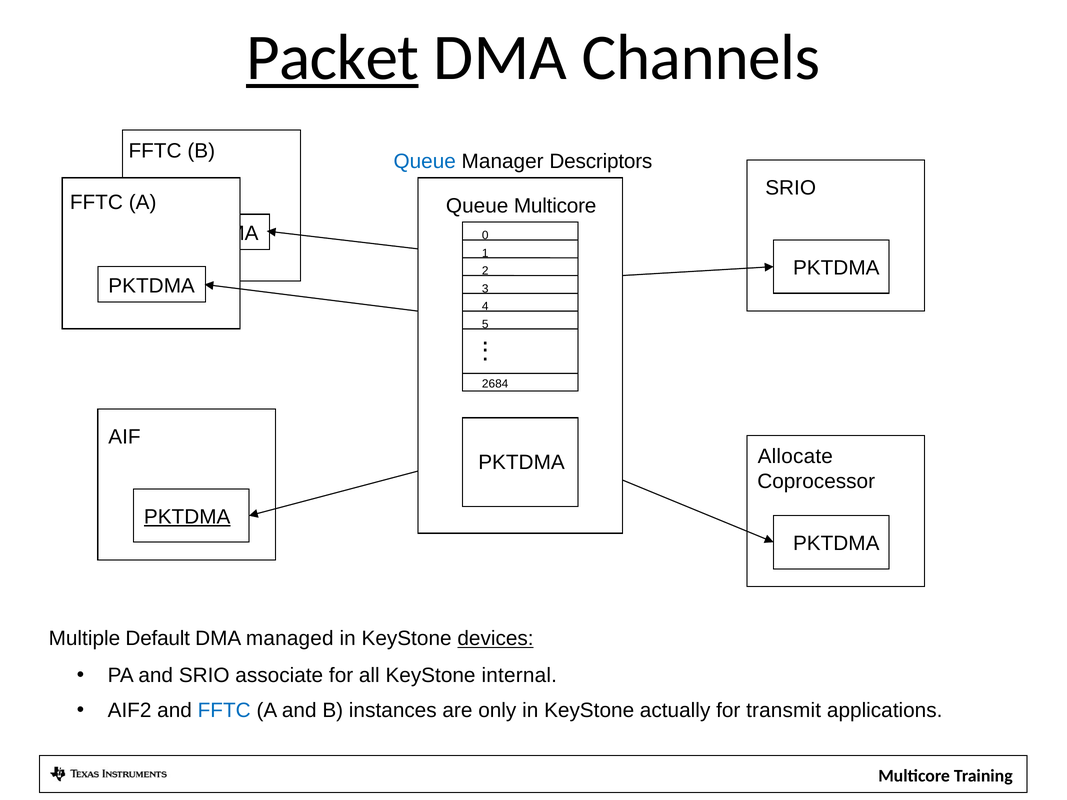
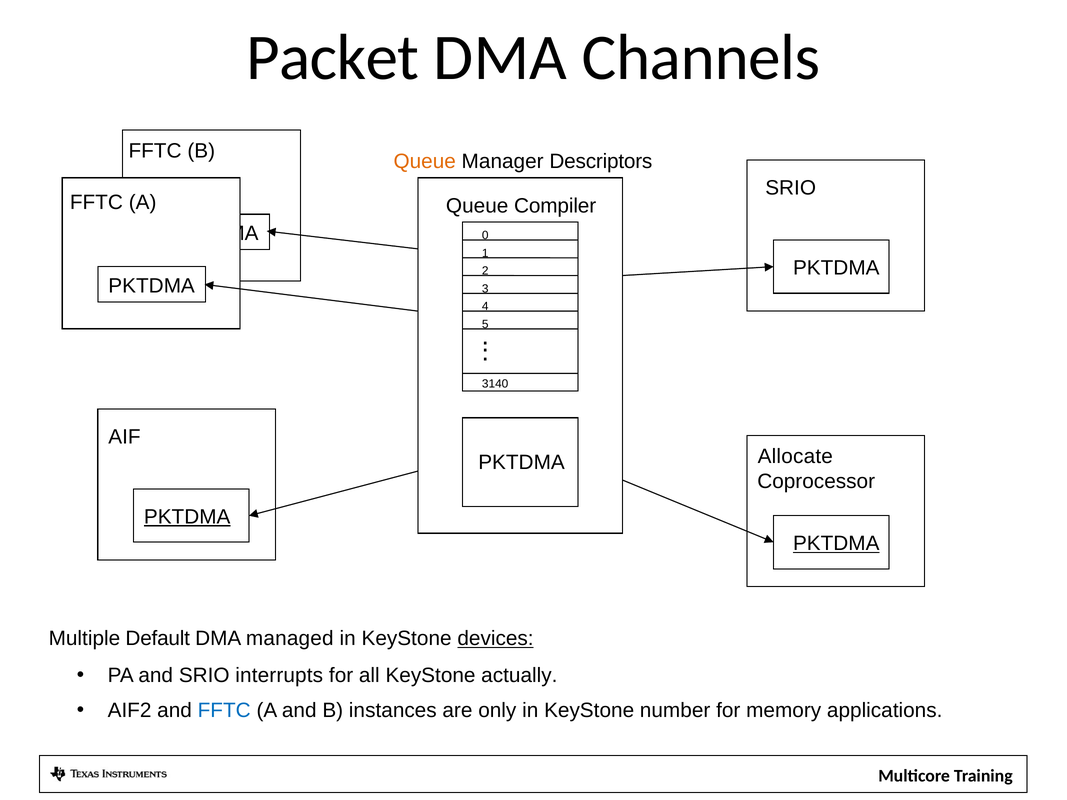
Packet underline: present -> none (333, 58)
Queue colour: blue -> orange (425, 161)
Queue Multicore: Multicore -> Compiler (555, 206)
2684: 2684 -> 3140 (495, 384)
PKTDMA underline: none -> present (836, 544)
associate: associate -> interrupts (279, 675)
internal: internal -> actually (519, 675)
actually: actually -> number (675, 711)
transmit: transmit -> memory (784, 711)
